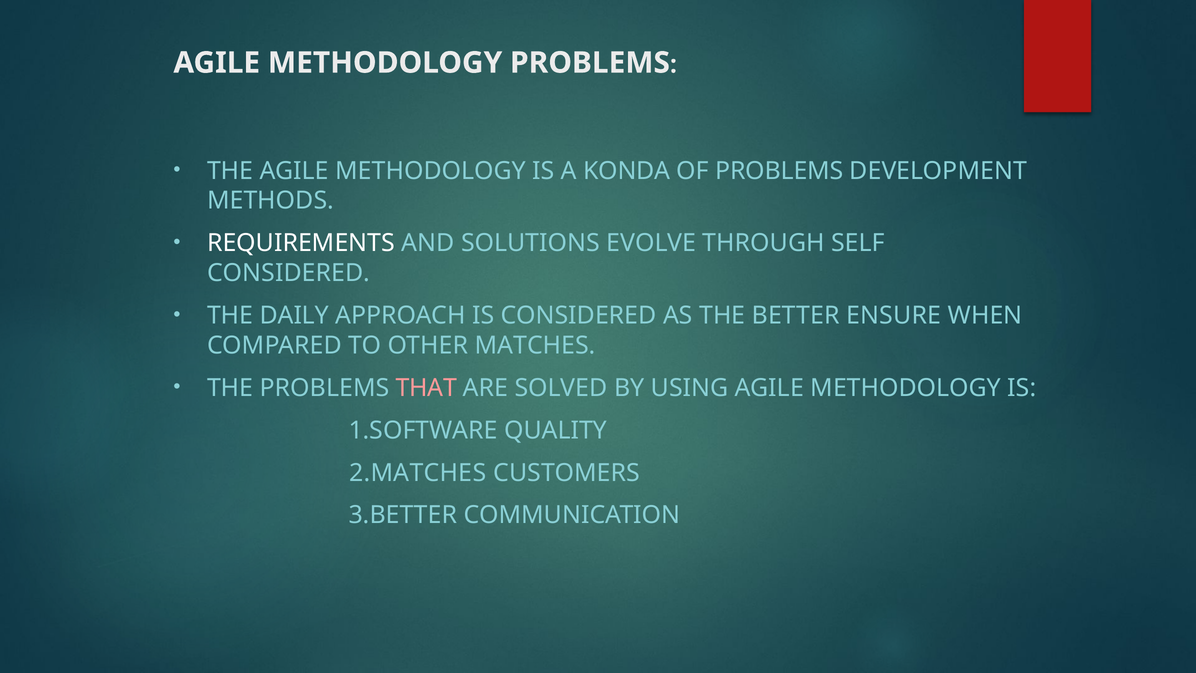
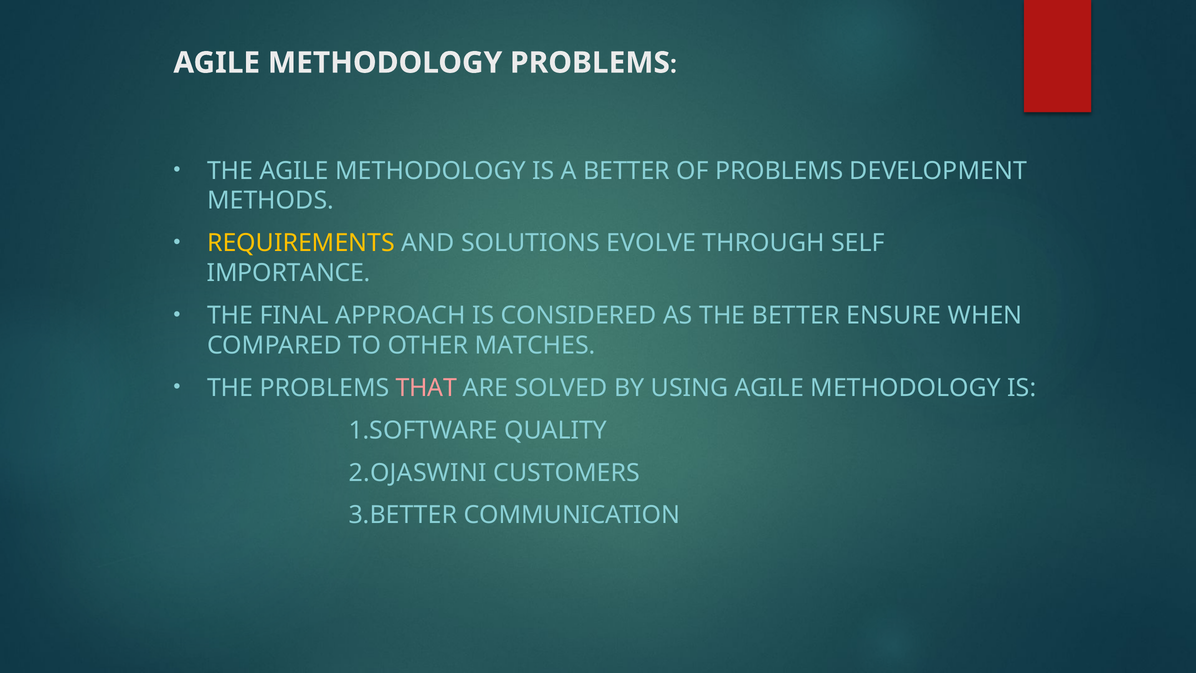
A KONDA: KONDA -> BETTER (627, 171)
REQUIREMENTS colour: white -> yellow (301, 243)
CONSIDERED: CONSIDERED -> IMPORTANCE (289, 273)
DAILY: DAILY -> FINAL (294, 315)
2.MATCHES: 2.MATCHES -> 2.OJASWINI (418, 473)
